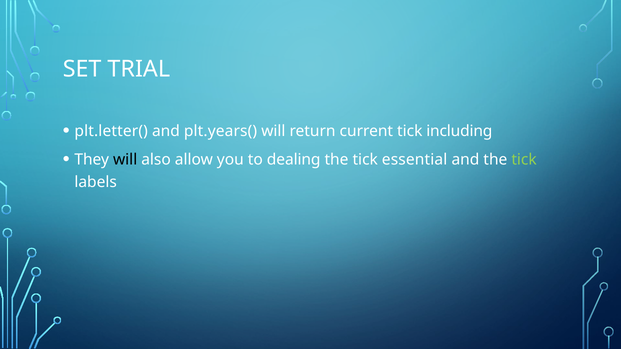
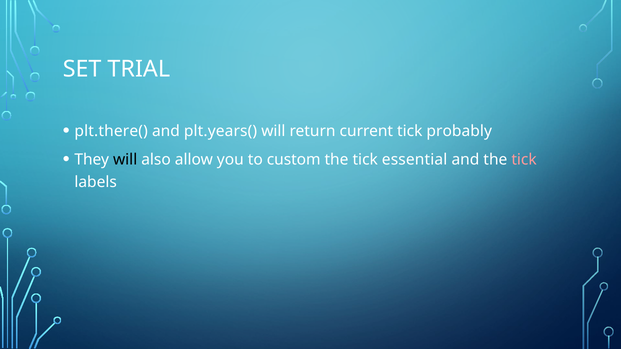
plt.letter(: plt.letter( -> plt.there( (111, 131)
including: including -> probably (459, 131)
dealing: dealing -> custom (294, 160)
tick colour: light green -> pink (524, 160)
